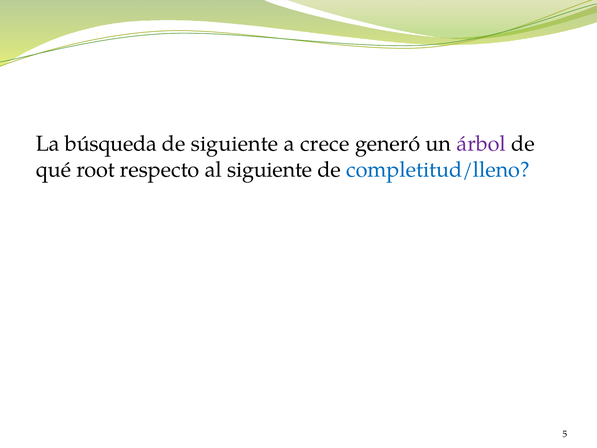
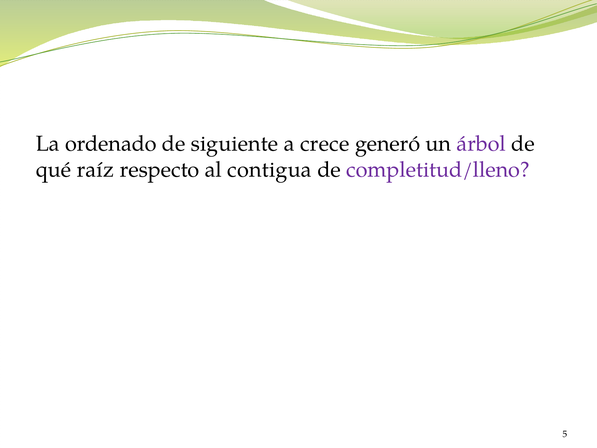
búsqueda: búsqueda -> ordenado (111, 144)
root: root -> raíz (95, 170)
al siguiente: siguiente -> contigua (269, 170)
completitud/lleno colour: blue -> purple (438, 170)
